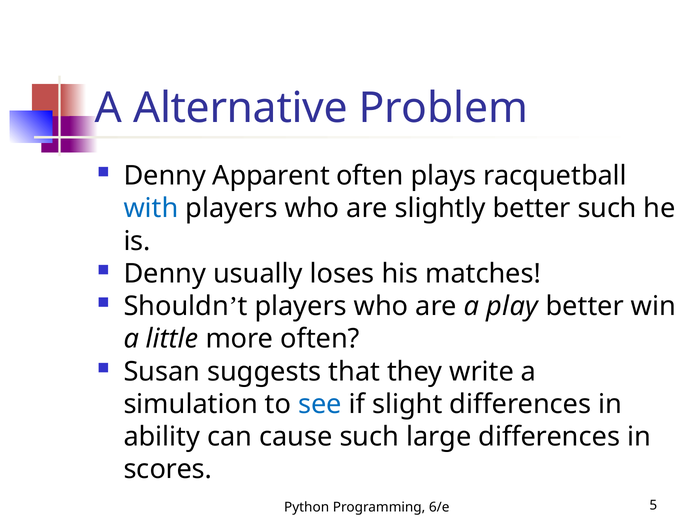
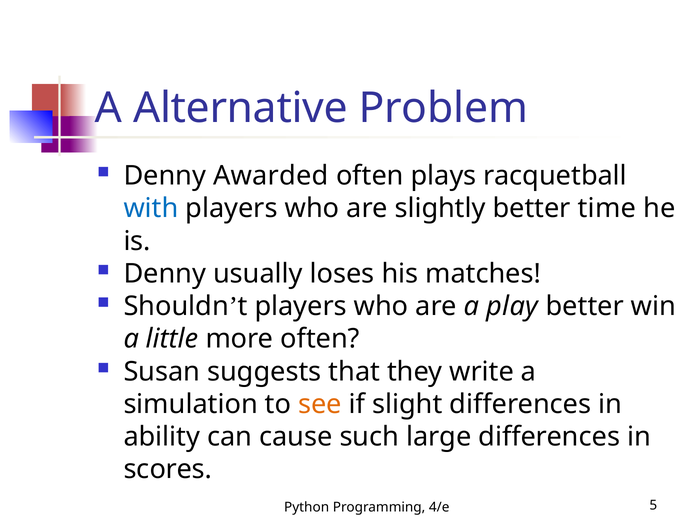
Apparent: Apparent -> Awarded (271, 176)
better such: such -> time (607, 209)
see colour: blue -> orange (320, 404)
6/e: 6/e -> 4/e (439, 508)
